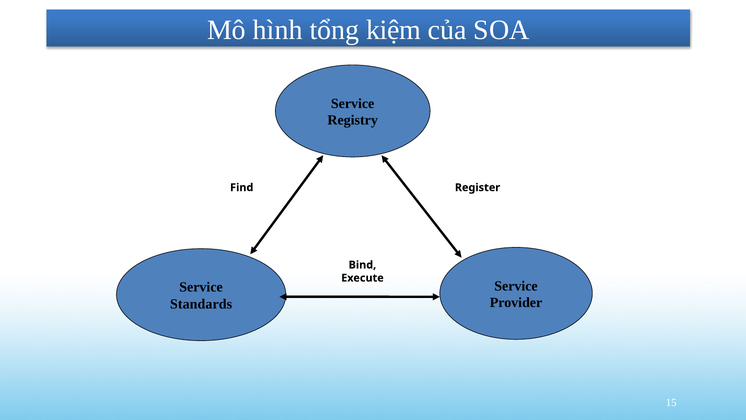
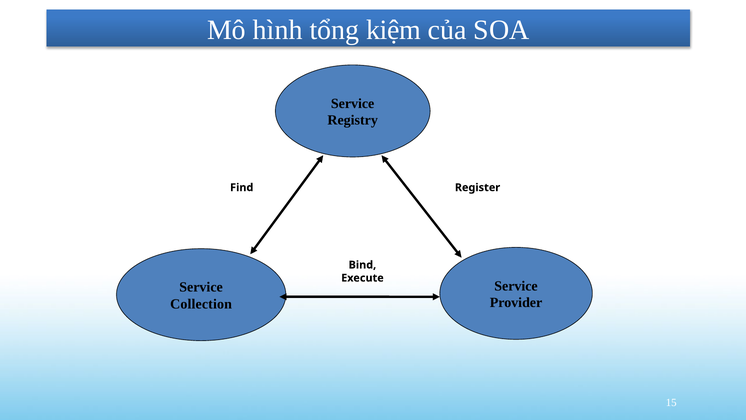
Standards: Standards -> Collection (201, 304)
